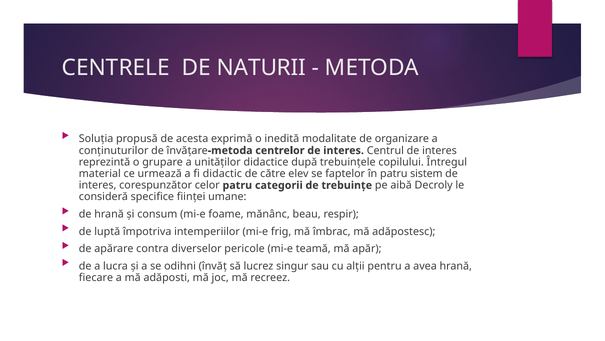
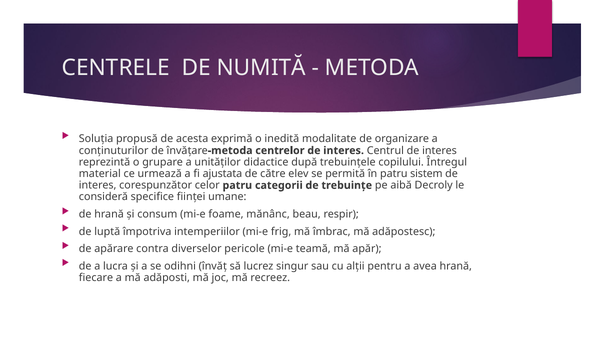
NATURII: NATURII -> NUMITĂ (261, 67)
didactic: didactic -> ajustata (222, 173)
faptelor: faptelor -> permită (345, 173)
